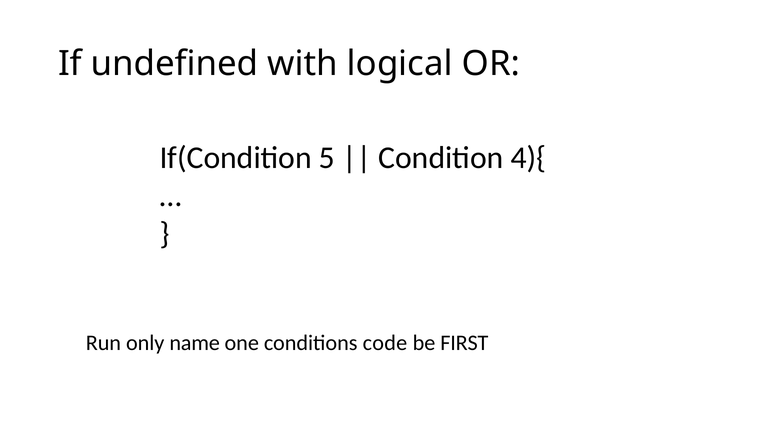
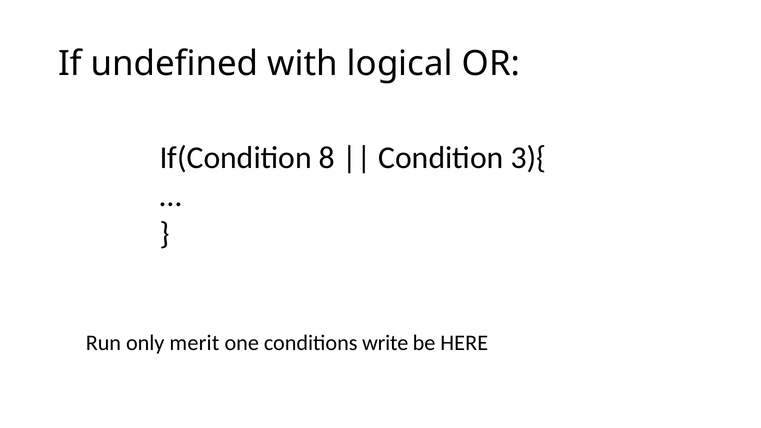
5: 5 -> 8 (327, 158)
4){: 4){ -> 3){ (528, 158)
name: name -> merit (194, 343)
code: code -> write (385, 343)
FIRST: FIRST -> HERE (464, 343)
